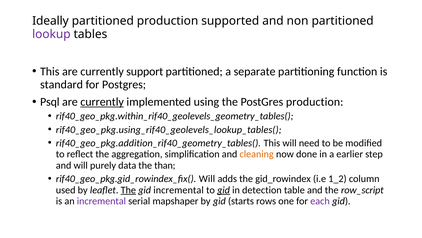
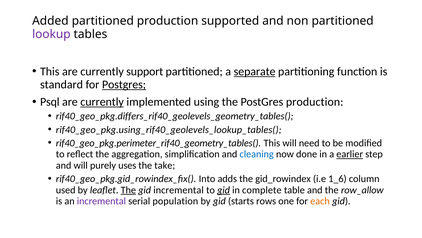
Ideally: Ideally -> Added (50, 21)
separate underline: none -> present (255, 71)
Postgres underline: none -> present (124, 84)
rif40_geo_pkg.within_rif40_geolevels_geometry_tables(: rif40_geo_pkg.within_rif40_geolevels_geometry_tables( -> rif40_geo_pkg.differs_rif40_geolevels_geometry_tables( (175, 116)
rif40_geo_pkg.addition_rif40_geometry_tables(: rif40_geo_pkg.addition_rif40_geometry_tables( -> rif40_geo_pkg.perimeter_rif40_geometry_tables( (158, 143)
cleaning colour: orange -> blue (257, 154)
earlier underline: none -> present (350, 154)
data: data -> uses (127, 165)
than: than -> take (165, 165)
rif40_geo_pkg.gid_rowindex_fix( Will: Will -> Into (207, 178)
1_2: 1_2 -> 1_6 (337, 178)
detection: detection -> complete (262, 190)
row_script: row_script -> row_allow (362, 190)
mapshaper: mapshaper -> population (175, 201)
each colour: purple -> orange (320, 201)
